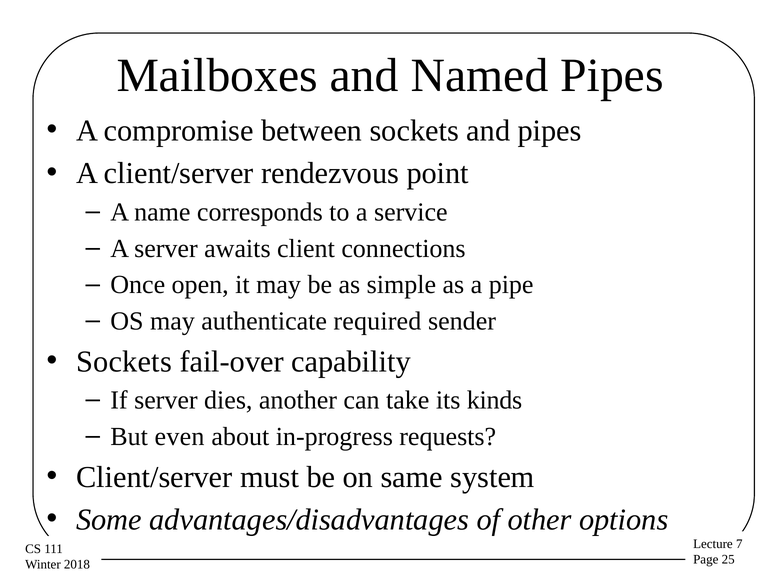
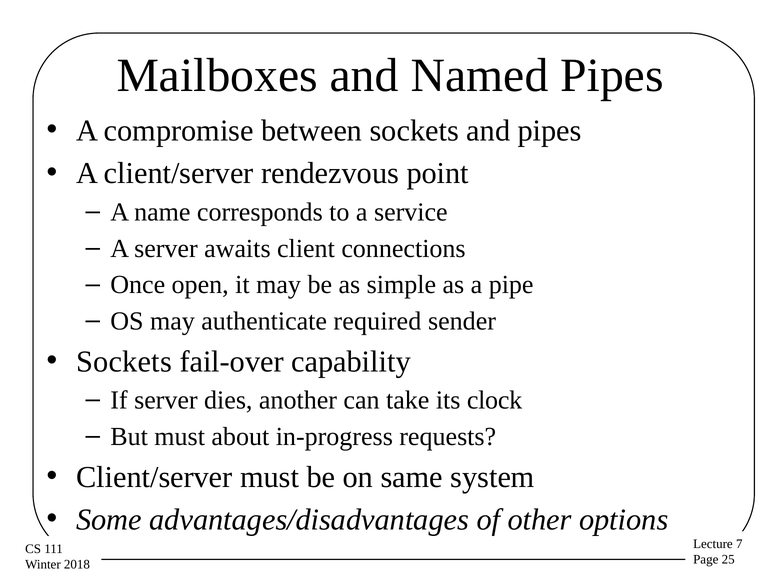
kinds: kinds -> clock (495, 400)
But even: even -> must (180, 437)
